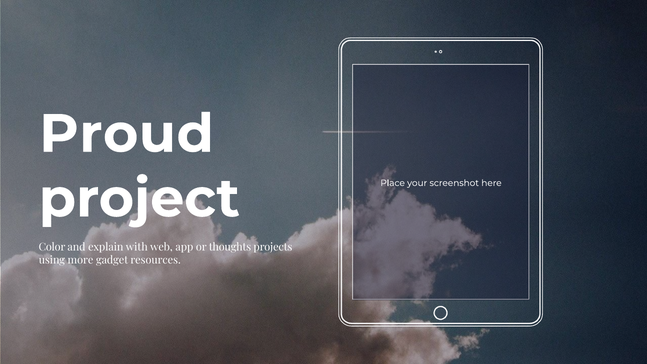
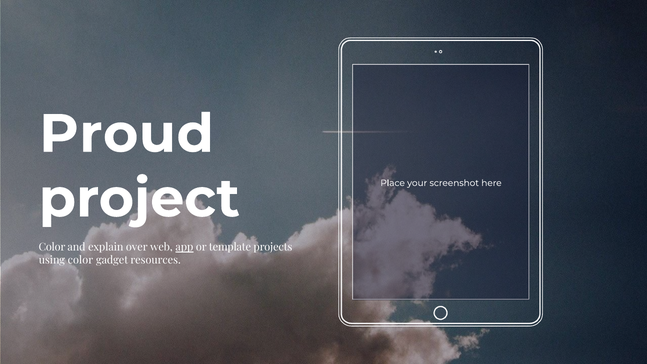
with: with -> over (137, 247)
app underline: none -> present (184, 247)
thoughts: thoughts -> template (230, 247)
using more: more -> color (80, 260)
